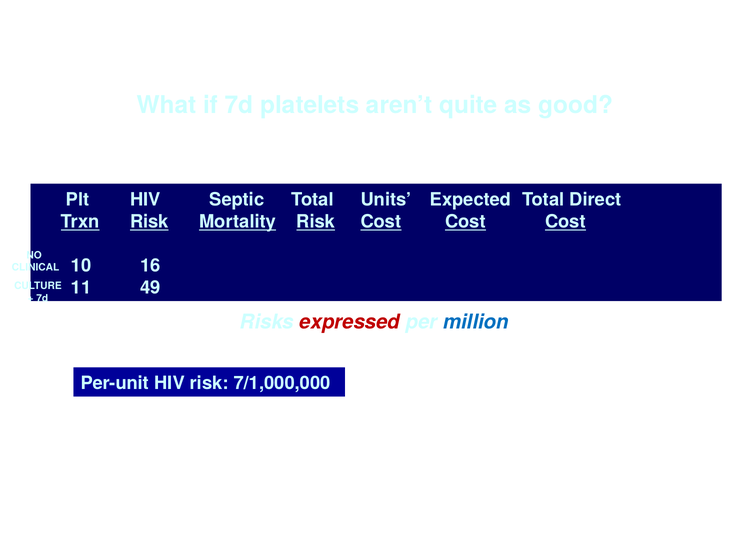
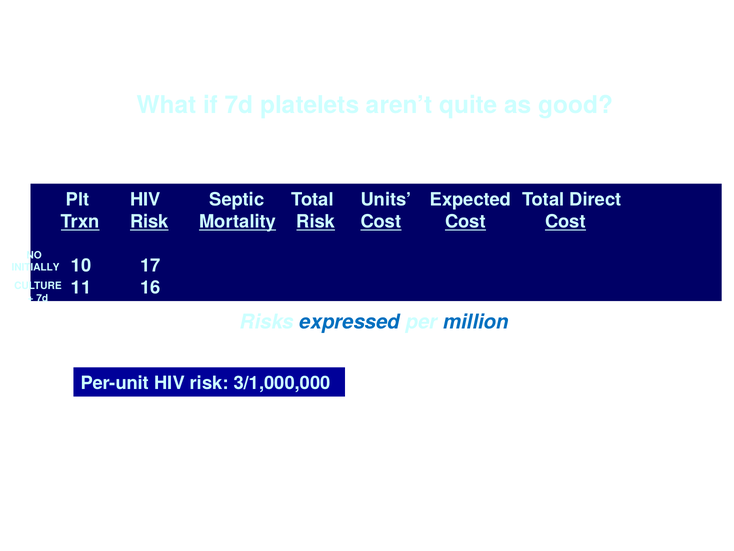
16: 16 -> 17 (150, 265)
CLINICAL: CLINICAL -> INITIALLY (36, 267)
49: 49 -> 16 (150, 287)
expressed colour: red -> blue (350, 322)
7/1,000,000: 7/1,000,000 -> 3/1,000,000 (282, 383)
